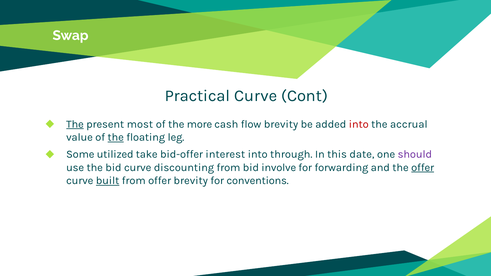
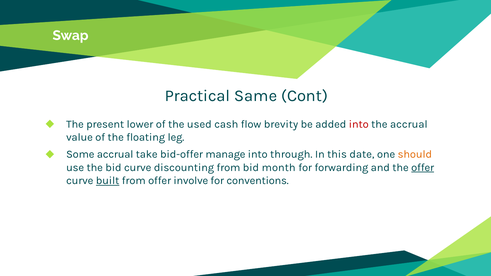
Practical Curve: Curve -> Same (256, 96)
The underline: present -> none (75, 124)
most: most -> lower (140, 124)
more: more -> used (199, 124)
the underline: present -> none (116, 137)
Some utilized: utilized -> accrual (115, 154)
interest: interest -> manage (225, 154)
should colour: purple -> orange (415, 154)
involve: involve -> month (279, 168)
offer brevity: brevity -> involve (191, 181)
